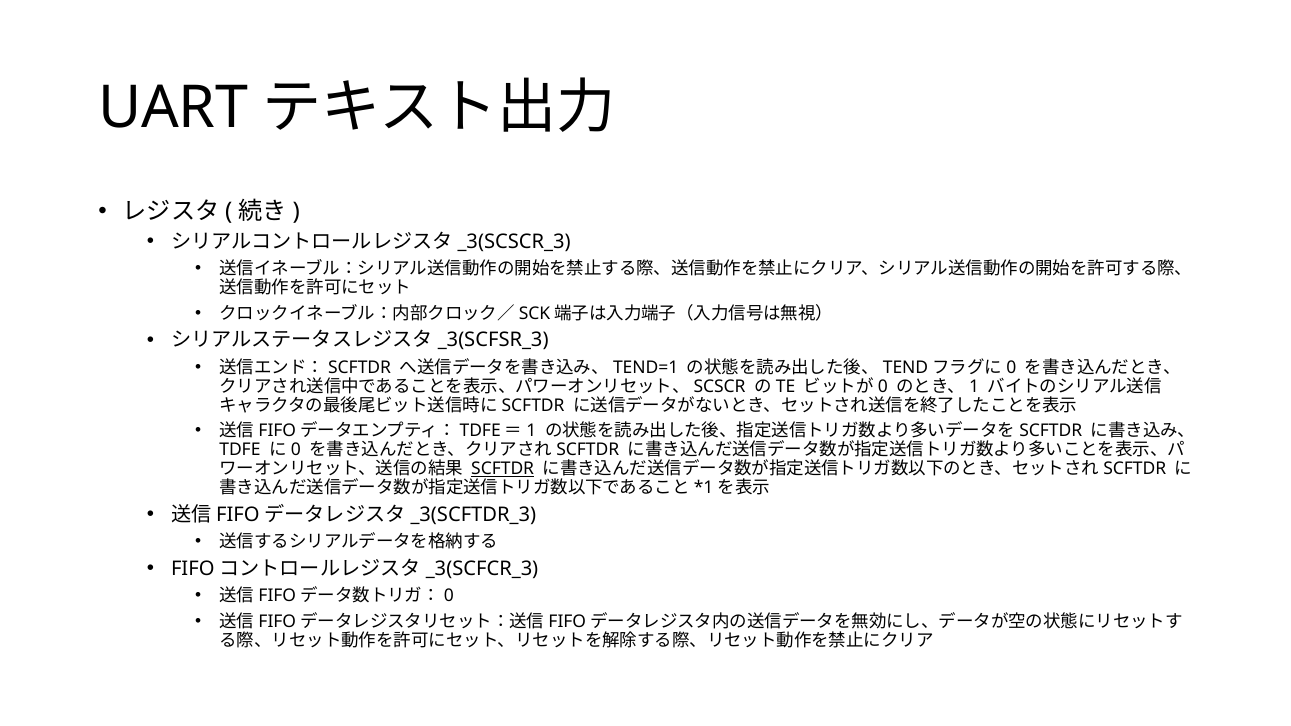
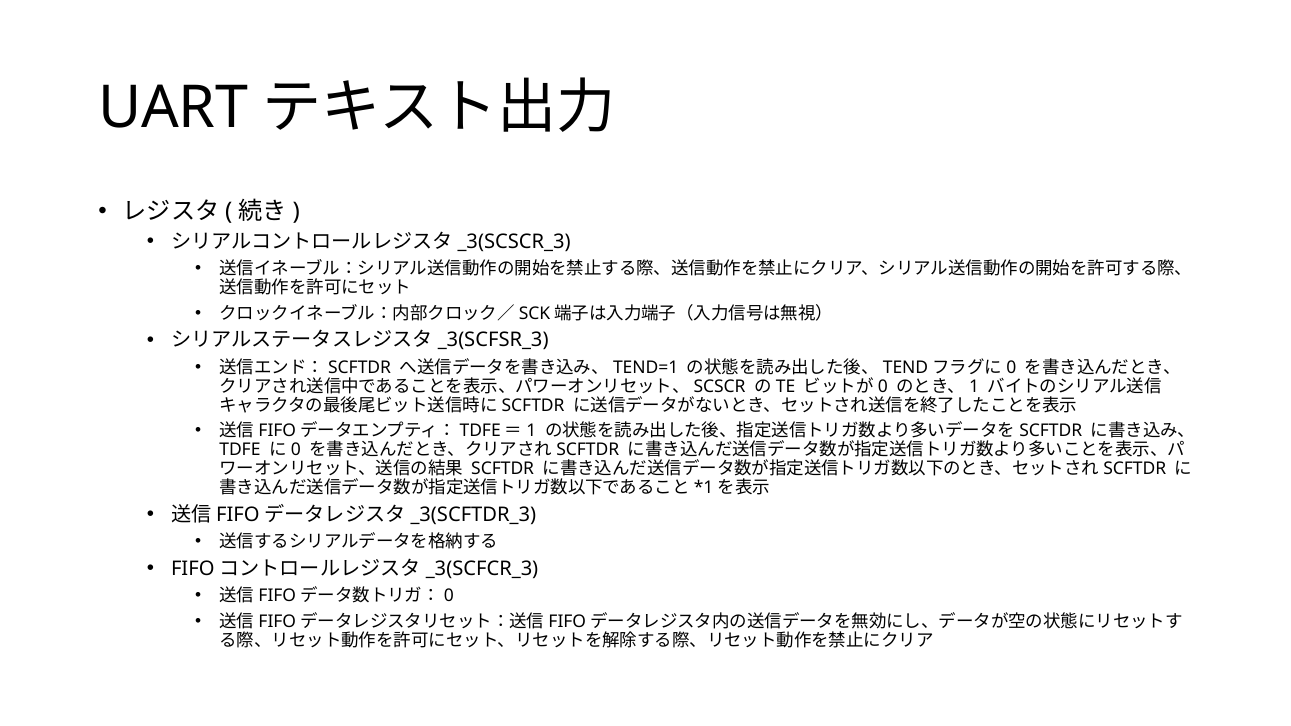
SCFTDR underline: present -> none (503, 469)
